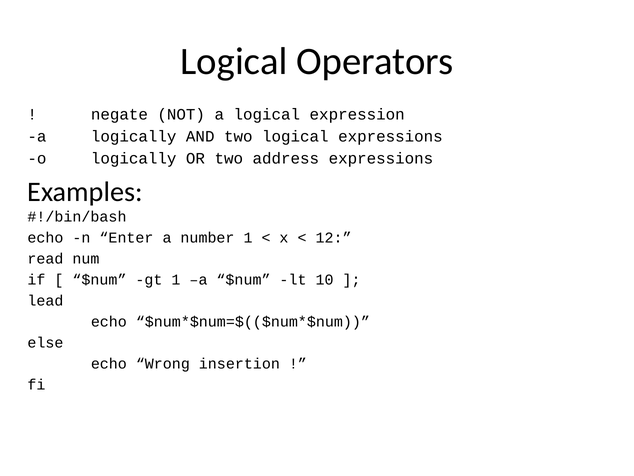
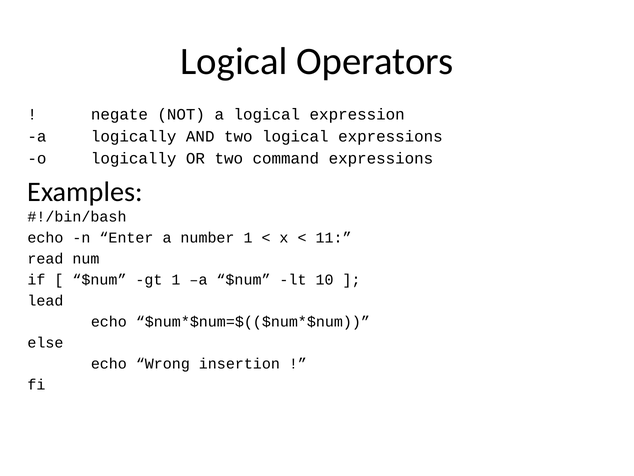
address: address -> command (286, 159)
12: 12 -> 11 (334, 238)
